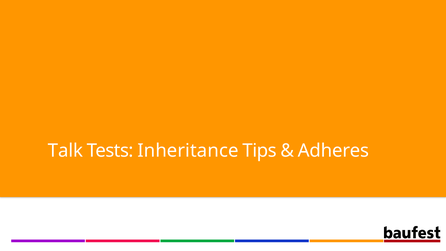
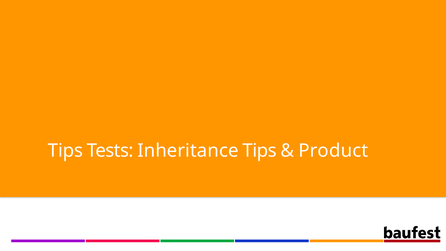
Talk: Talk -> Tips (65, 151)
Adheres: Adheres -> Product (333, 151)
